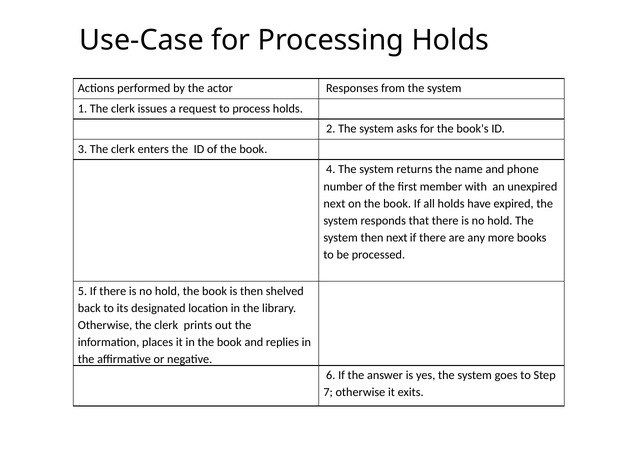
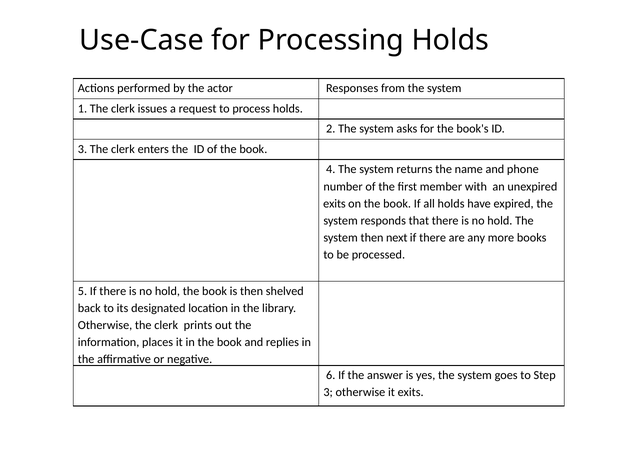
next: next -> exits (334, 203)
7: 7 -> 3 (328, 392)
